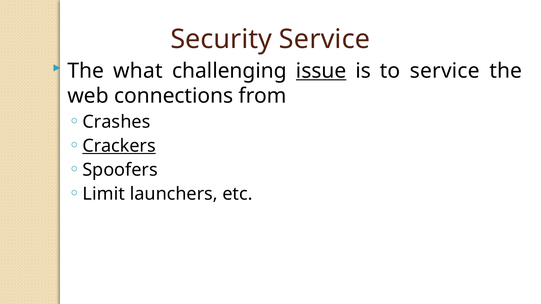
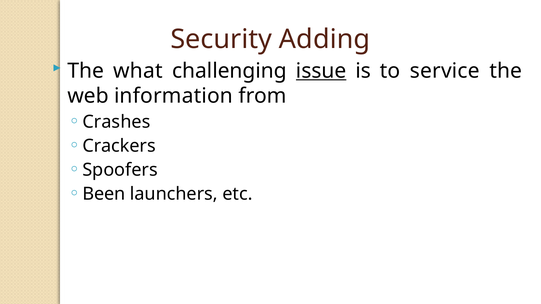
Security Service: Service -> Adding (325, 39)
connections: connections -> information (174, 96)
Crackers underline: present -> none (119, 146)
Limit: Limit -> Been (104, 194)
